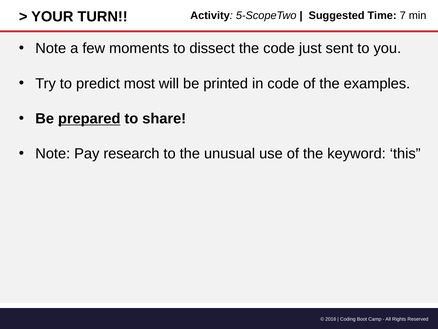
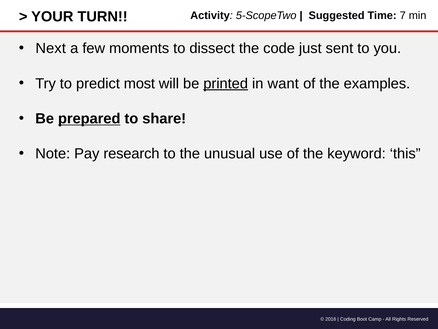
Note: Note -> Next (51, 48)
printed underline: none -> present (226, 83)
in code: code -> want (283, 83)
